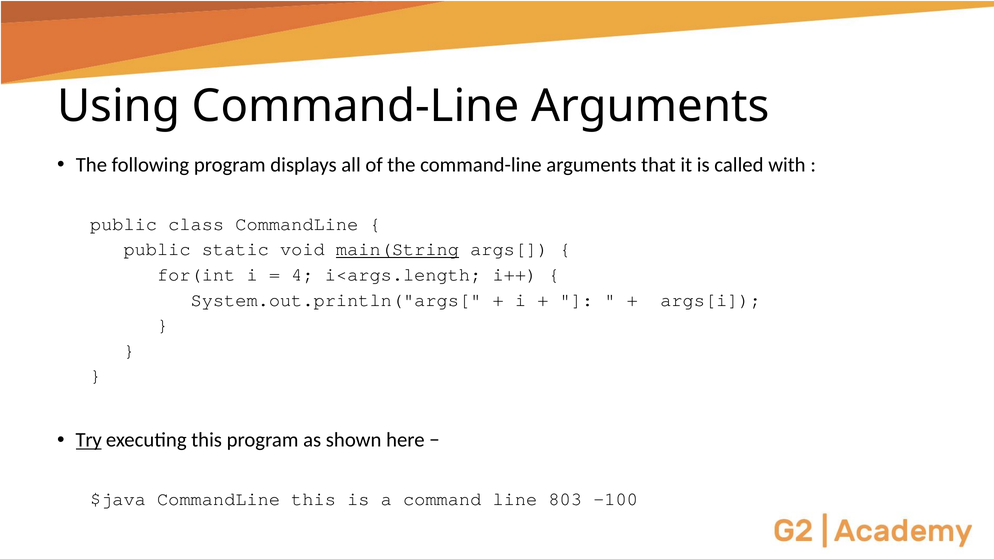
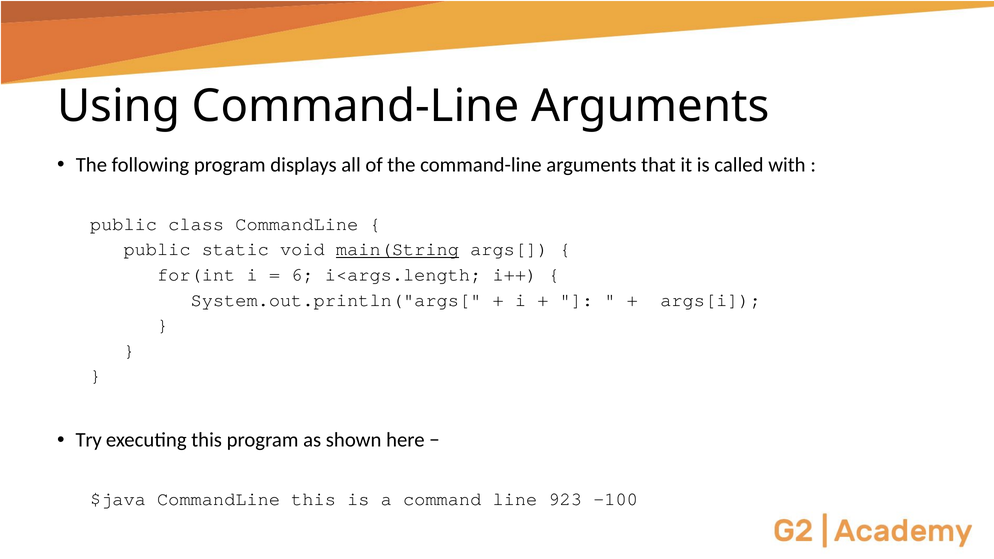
4: 4 -> 6 (302, 275)
Try underline: present -> none (89, 440)
803: 803 -> 923 (565, 499)
